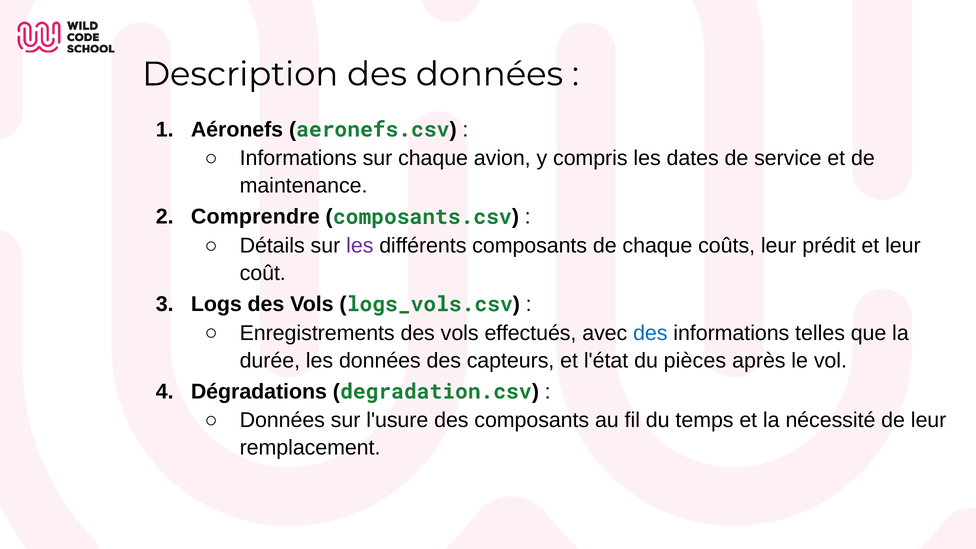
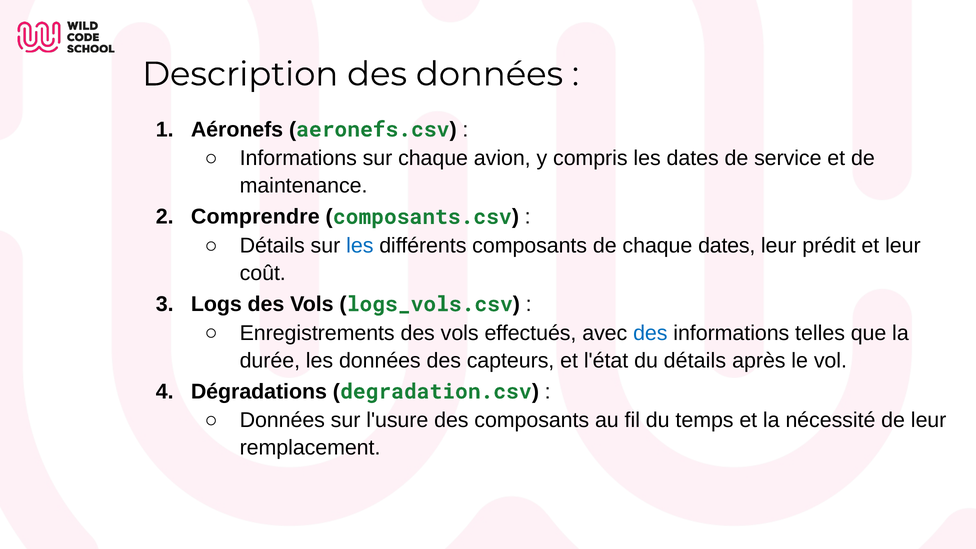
les colour: purple -> blue (360, 246)
chaque coûts: coûts -> dates (727, 246)
du pièces: pièces -> détails (695, 360)
